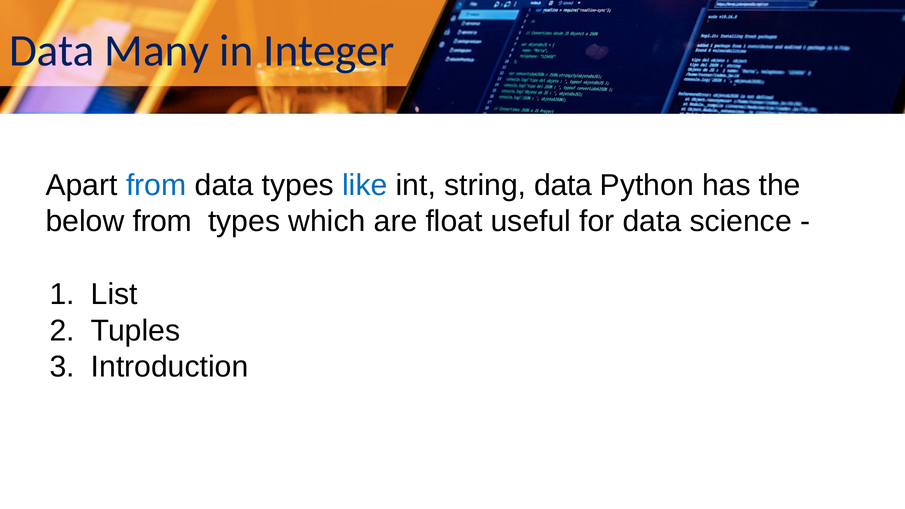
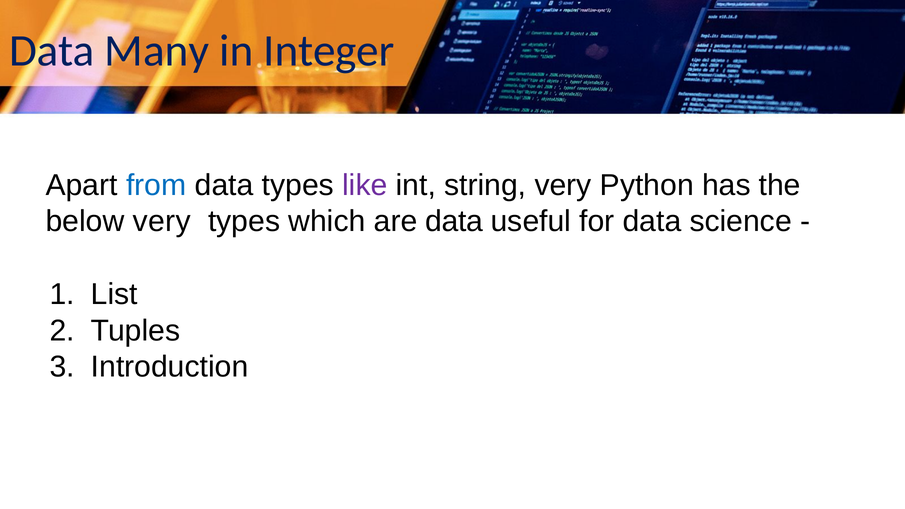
like colour: blue -> purple (365, 185)
string data: data -> very (563, 185)
below from: from -> very (162, 222)
are float: float -> data (454, 222)
